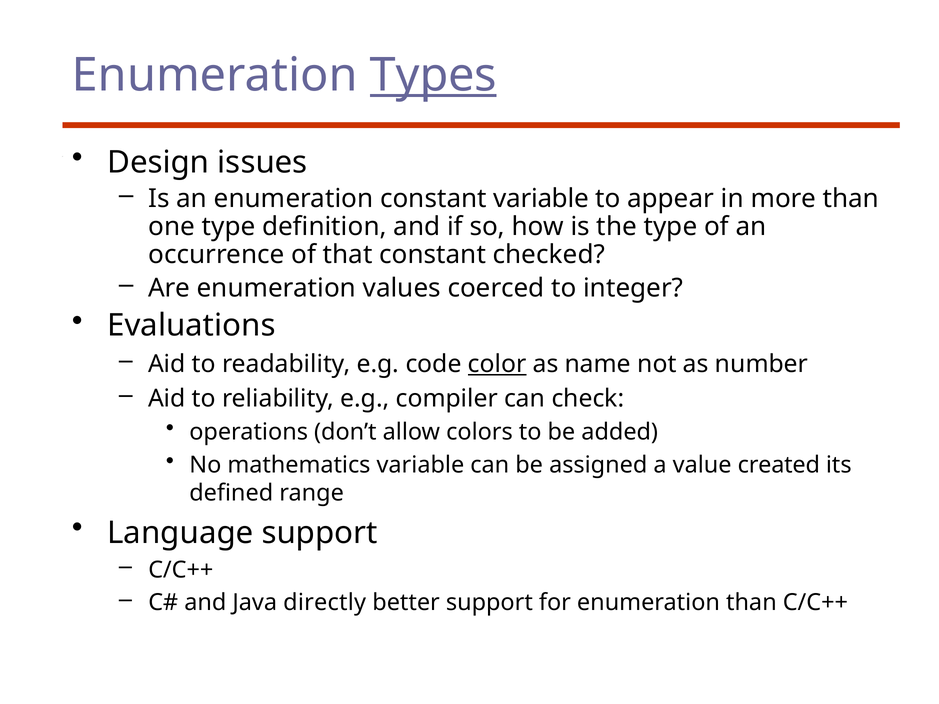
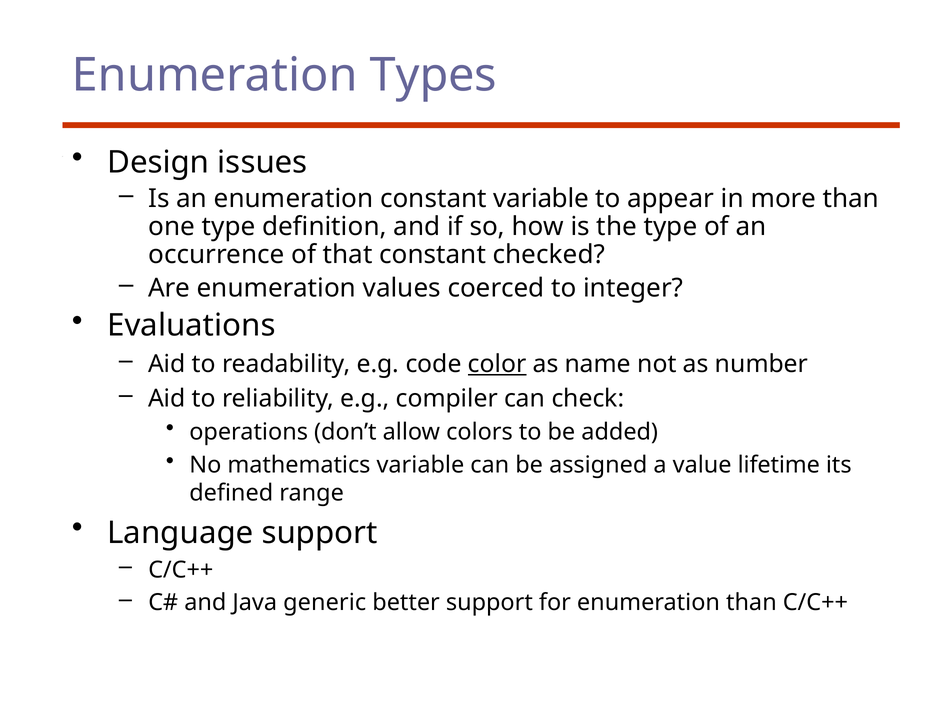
Types underline: present -> none (433, 75)
created: created -> lifetime (779, 465)
directly: directly -> generic (325, 603)
